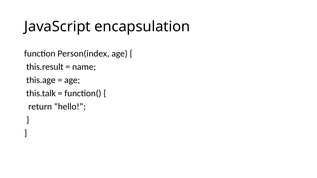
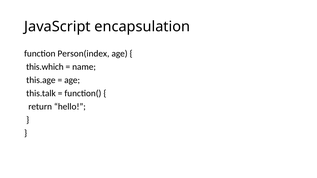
this.result: this.result -> this.which (45, 67)
